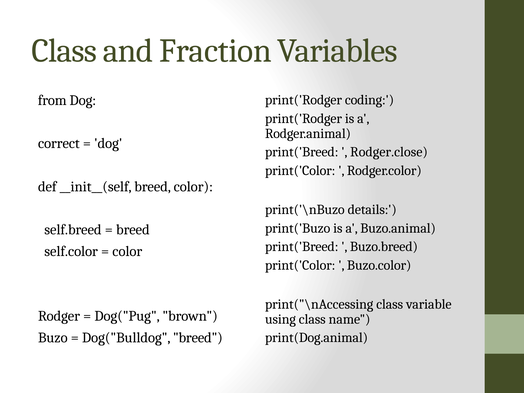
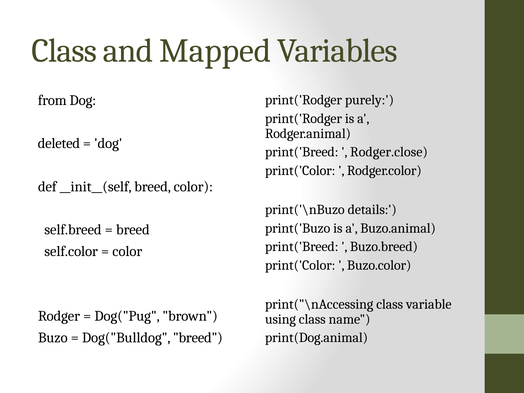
Fraction: Fraction -> Mapped (215, 51)
coding: coding -> purely (369, 100)
correct: correct -> deleted (59, 144)
